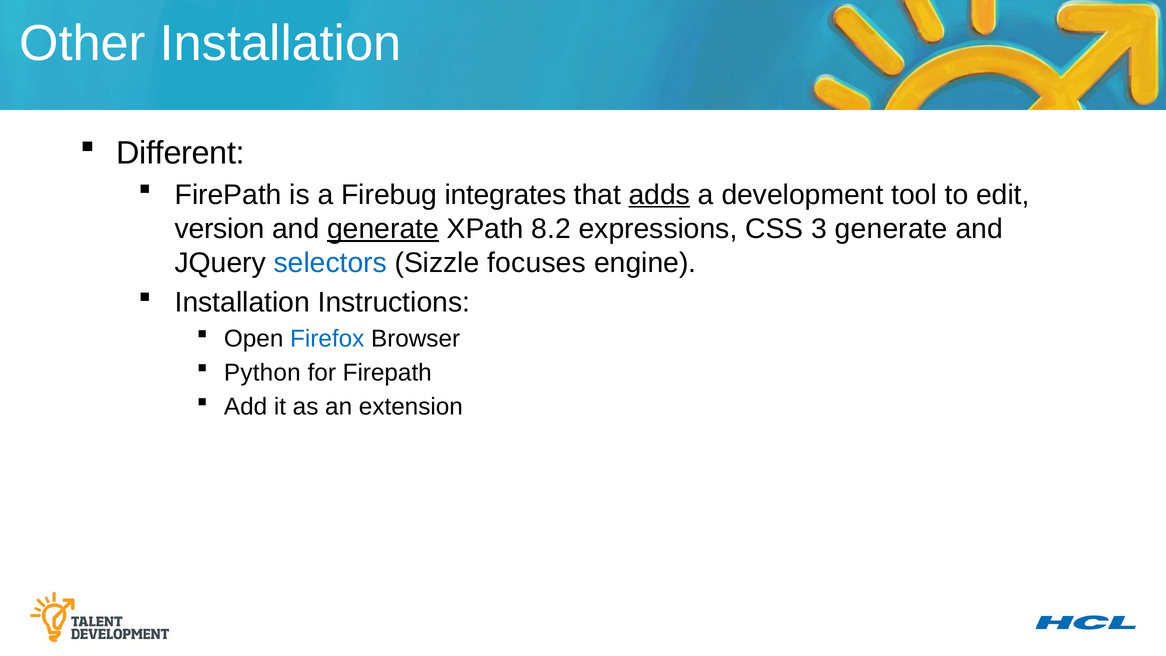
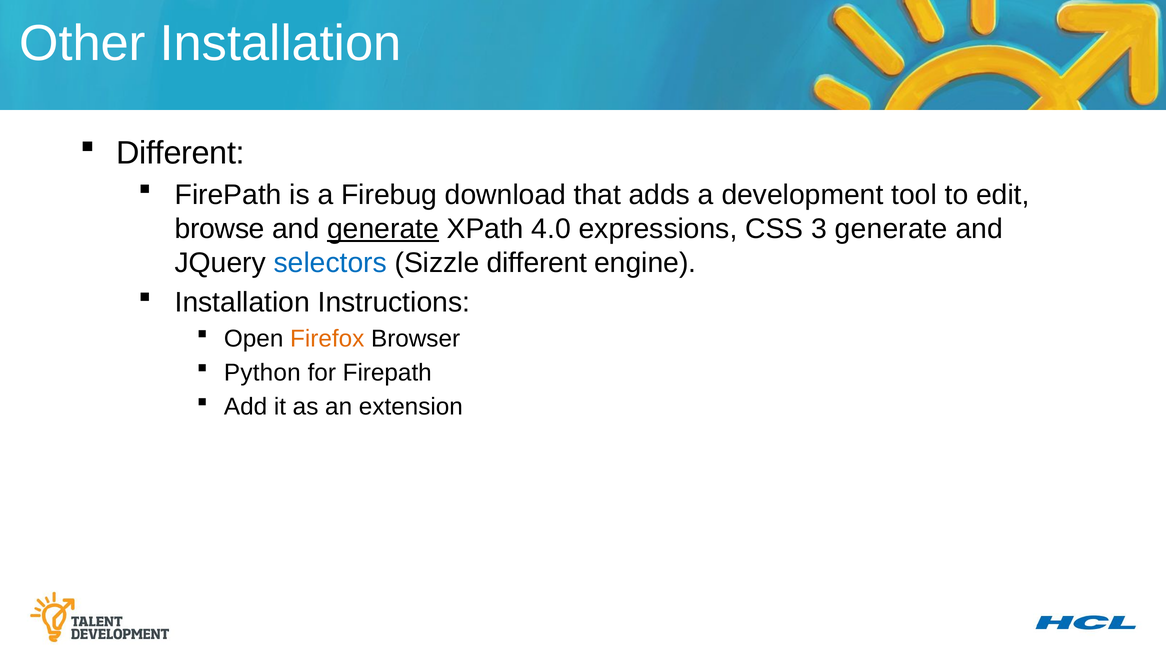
integrates: integrates -> download (506, 195)
adds underline: present -> none (659, 195)
version: version -> browse (220, 229)
8.2: 8.2 -> 4.0 (551, 229)
Sizzle focuses: focuses -> different (537, 263)
Firefox colour: blue -> orange (327, 339)
